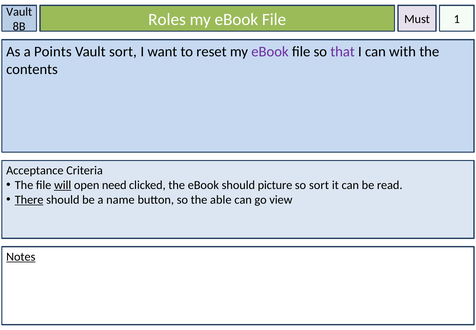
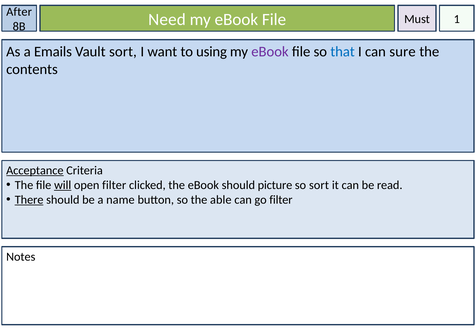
Vault: Vault -> After (19, 12)
Roles: Roles -> Need (167, 19)
Points: Points -> Emails (53, 51)
reset: reset -> using (212, 51)
that colour: purple -> blue (343, 51)
with: with -> sure (403, 51)
Acceptance underline: none -> present (35, 170)
open need: need -> filter (114, 185)
go view: view -> filter (281, 199)
Notes underline: present -> none (21, 256)
